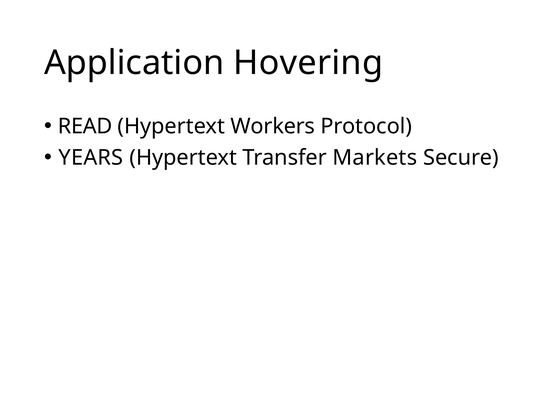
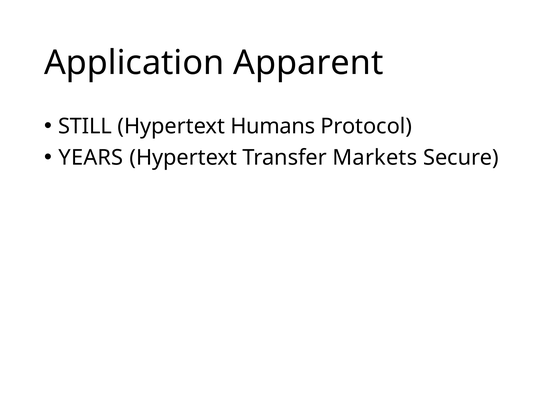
Hovering: Hovering -> Apparent (308, 63)
READ: READ -> STILL (85, 126)
Workers: Workers -> Humans (273, 126)
